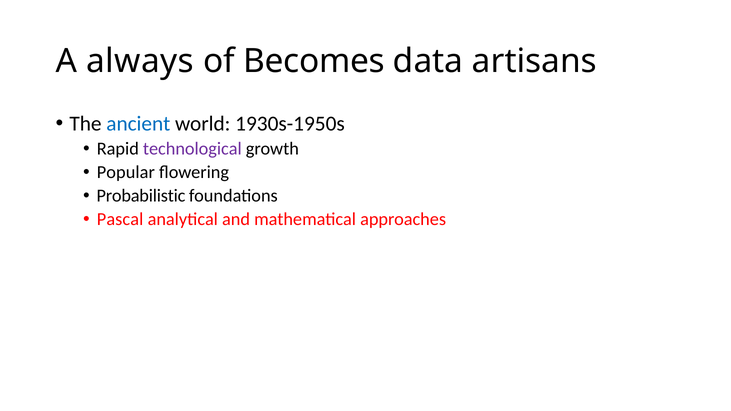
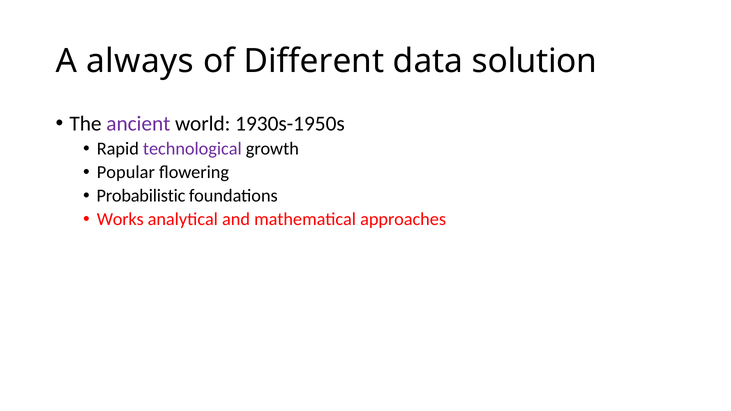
Becomes: Becomes -> Different (314, 61)
artisans: artisans -> solution (535, 61)
ancient colour: blue -> purple (138, 124)
Pascal: Pascal -> Works (120, 219)
